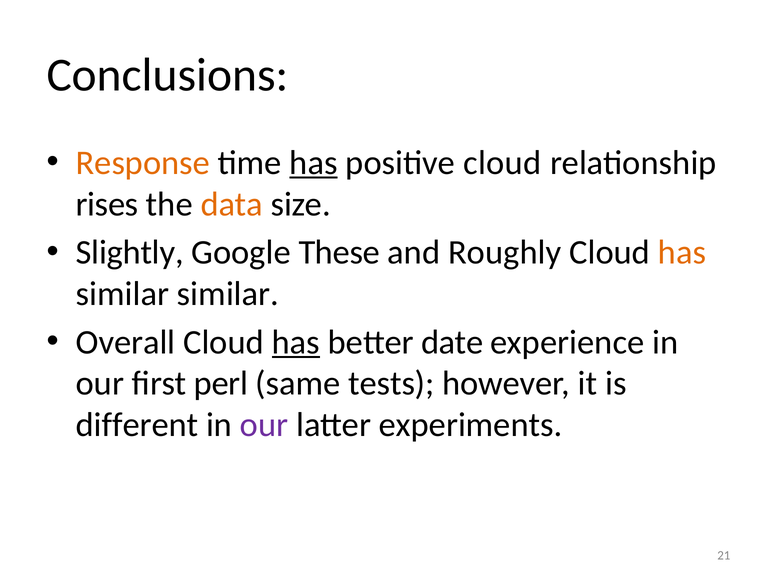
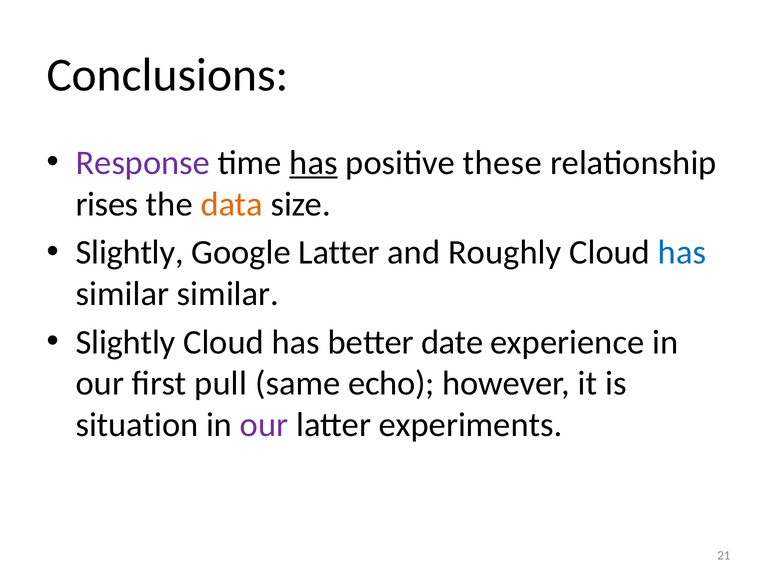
Response colour: orange -> purple (143, 163)
positive cloud: cloud -> these (502, 163)
Google These: These -> Latter (339, 253)
has colour: orange -> blue (682, 253)
Overall: Overall -> Slightly (126, 343)
has underline: present -> none (296, 343)
perl: perl -> pull (221, 384)
tests: tests -> echo (391, 384)
different: different -> situation (137, 426)
